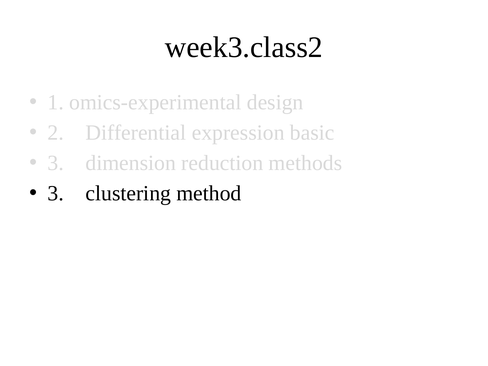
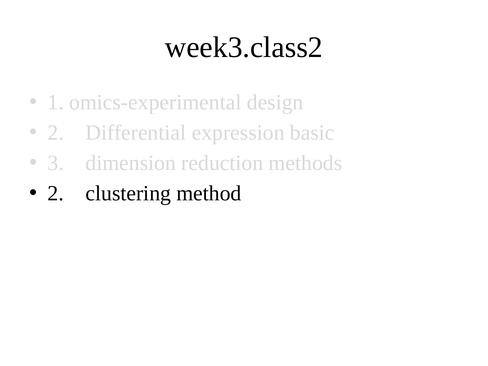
3: 3 -> 2 (56, 193)
